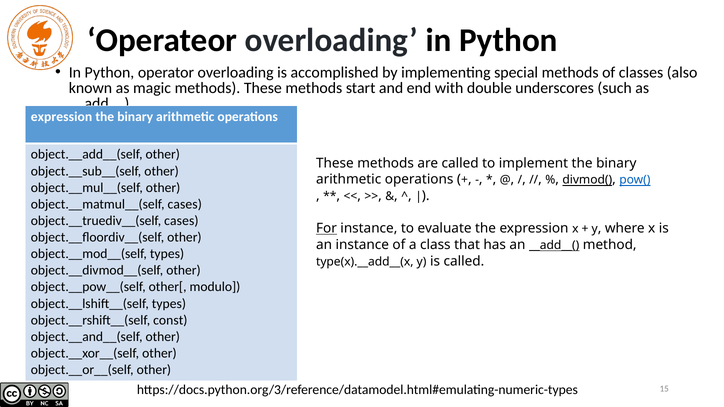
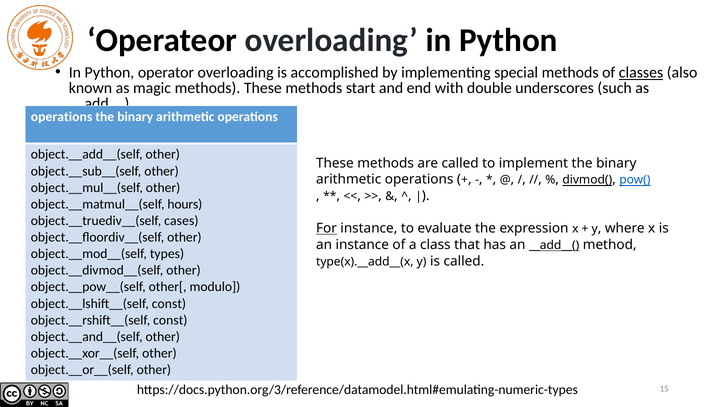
classes underline: none -> present (641, 73)
expression: expression -> operations (62, 117)
cases: cases -> hours (185, 204)
types: types -> const (169, 304)
